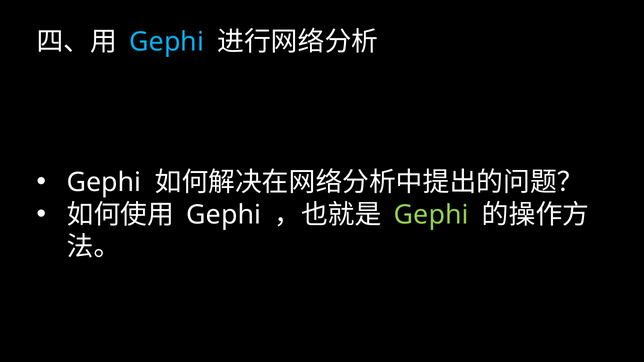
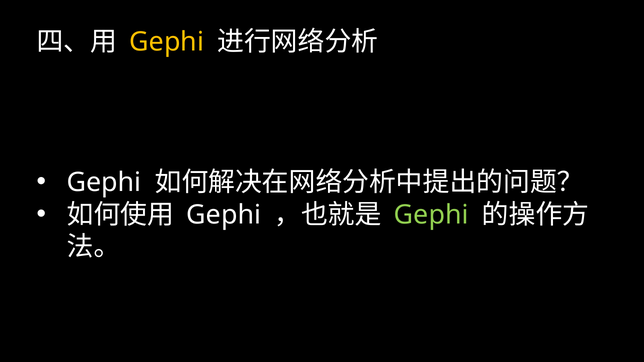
Gephi colour: light blue -> yellow (167, 42)
